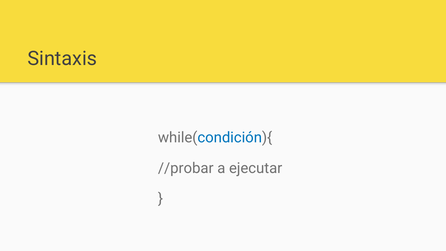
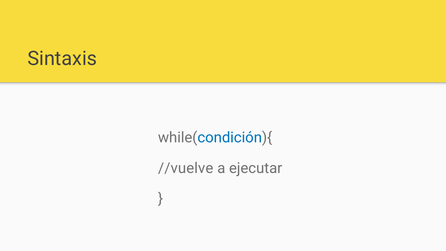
//probar: //probar -> //vuelve (186, 168)
